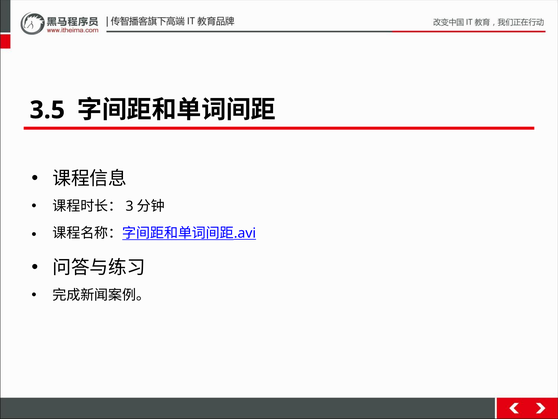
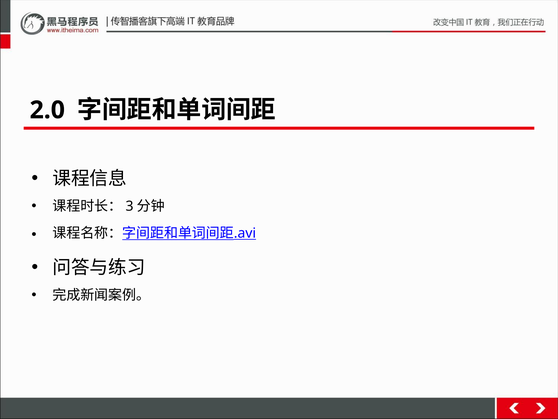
3.5: 3.5 -> 2.0 (47, 110)
